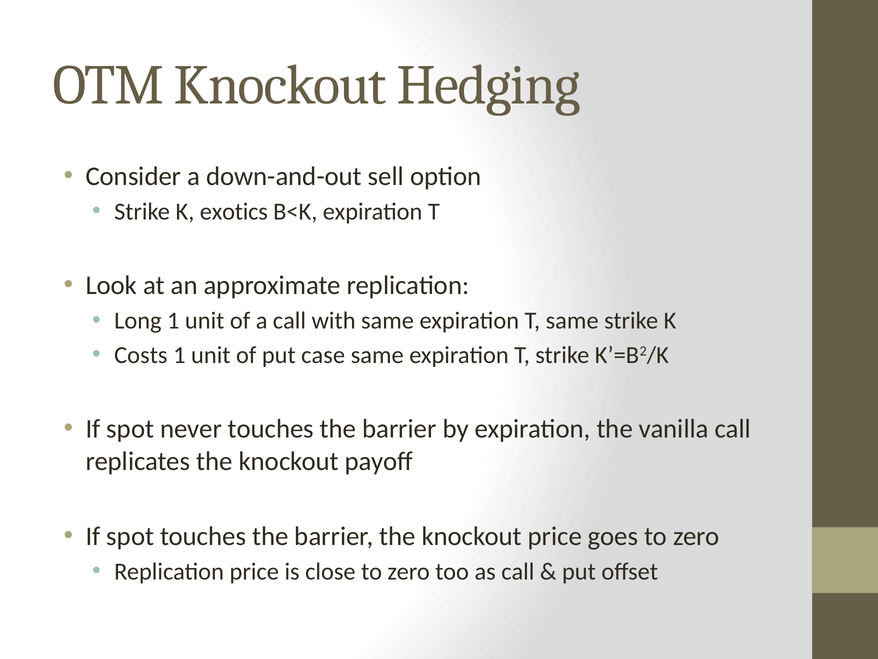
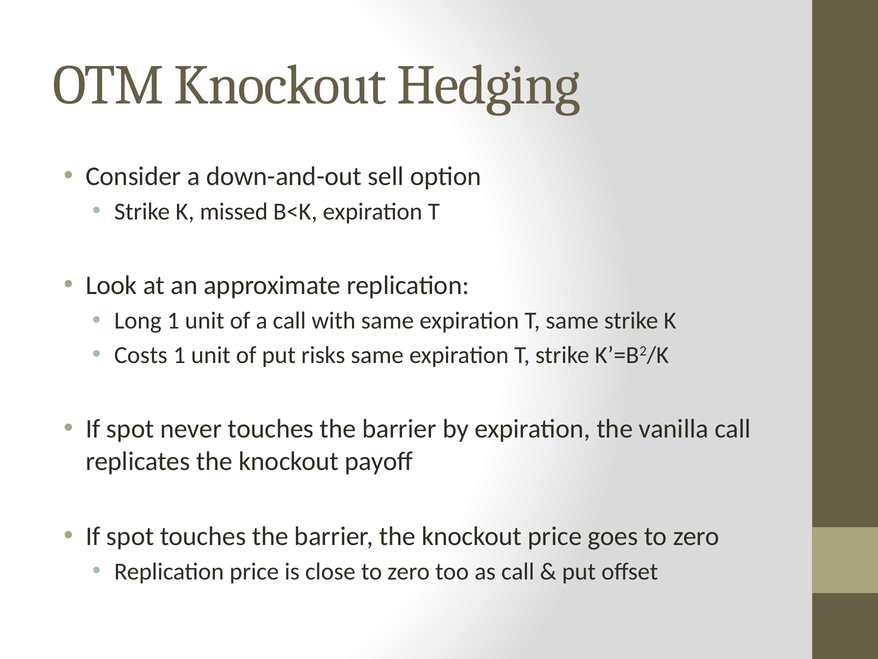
exotics: exotics -> missed (234, 211)
case: case -> risks (323, 355)
